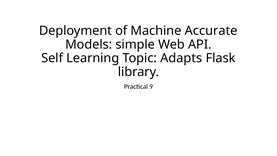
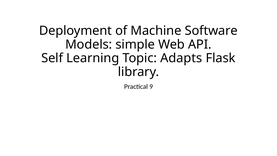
Accurate: Accurate -> Software (211, 31)
